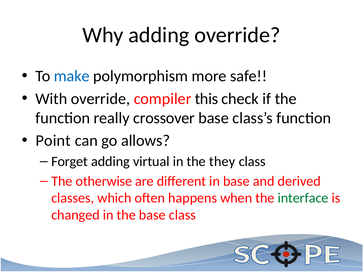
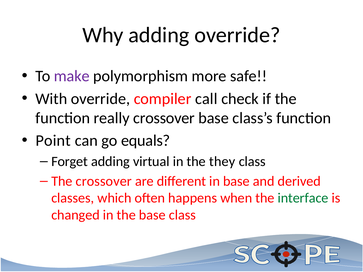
make colour: blue -> purple (72, 76)
this: this -> call (206, 99)
allows: allows -> equals (146, 141)
The otherwise: otherwise -> crossover (104, 181)
